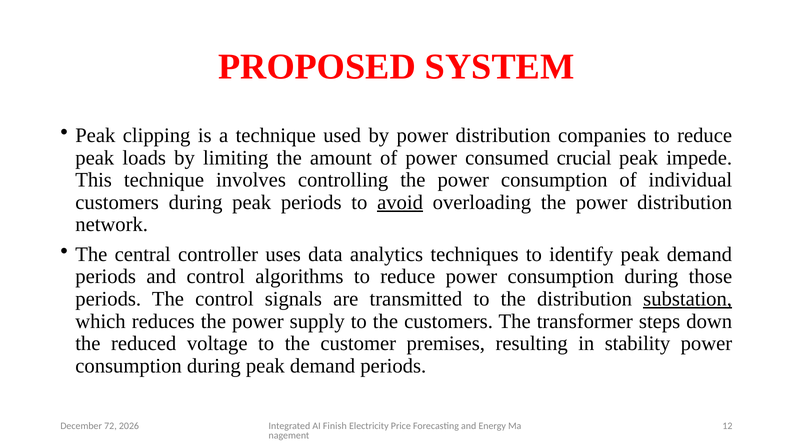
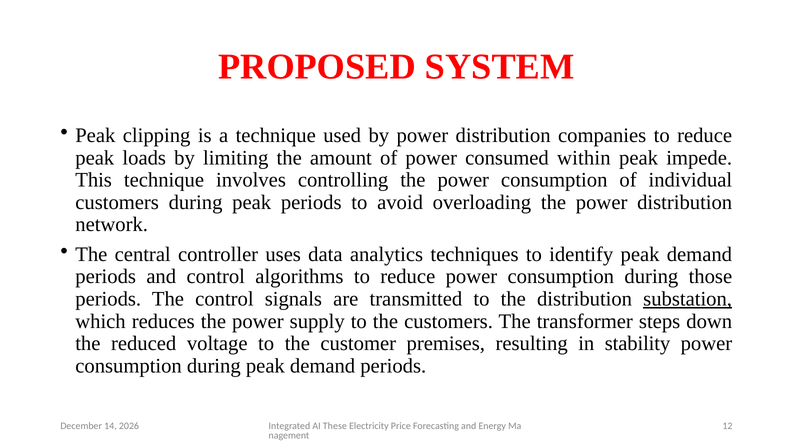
crucial: crucial -> within (584, 158)
avoid underline: present -> none (400, 202)
72: 72 -> 14 (110, 426)
Finish: Finish -> These (335, 426)
